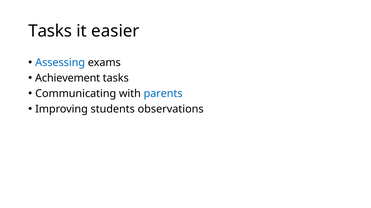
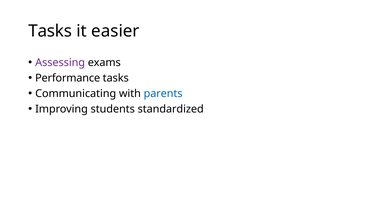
Assessing colour: blue -> purple (60, 63)
Achievement: Achievement -> Performance (68, 78)
observations: observations -> standardized (171, 109)
